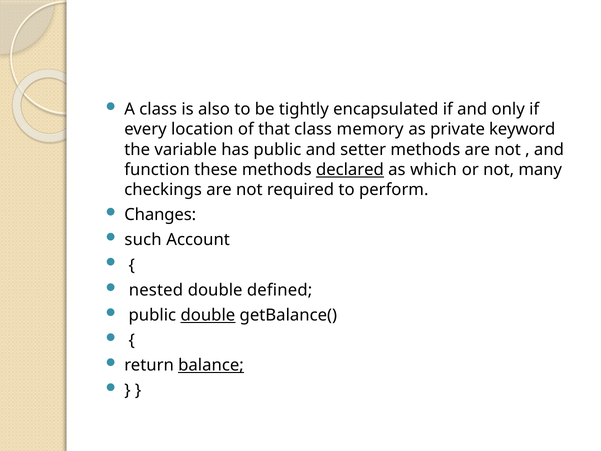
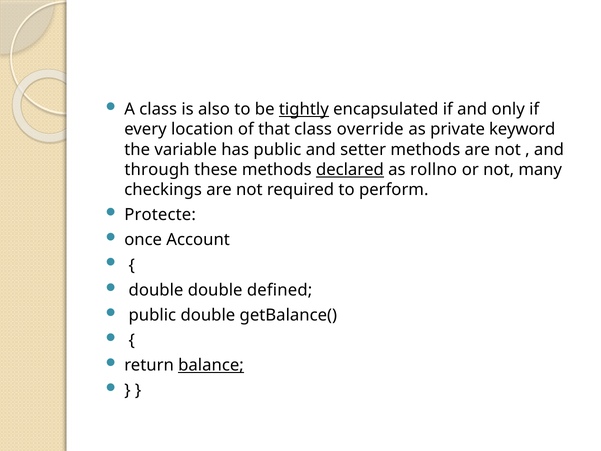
tightly underline: none -> present (304, 109)
memory: memory -> override (370, 129)
function: function -> through (157, 170)
which: which -> rollno (434, 170)
Changes: Changes -> Protecte (160, 215)
such: such -> once (143, 240)
nested: nested -> double (156, 290)
double underline: present -> none (208, 315)
